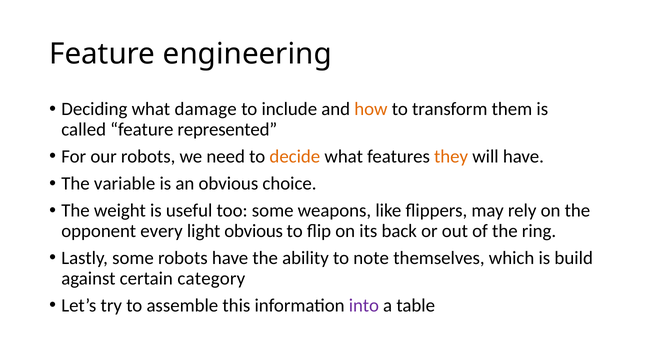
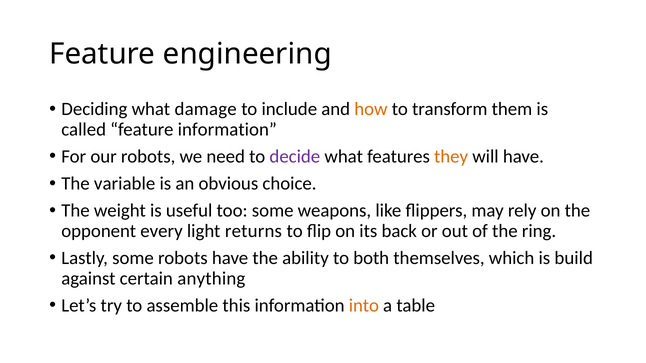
feature represented: represented -> information (227, 130)
decide colour: orange -> purple (295, 157)
light obvious: obvious -> returns (253, 231)
note: note -> both (371, 258)
category: category -> anything (211, 279)
into colour: purple -> orange (364, 306)
